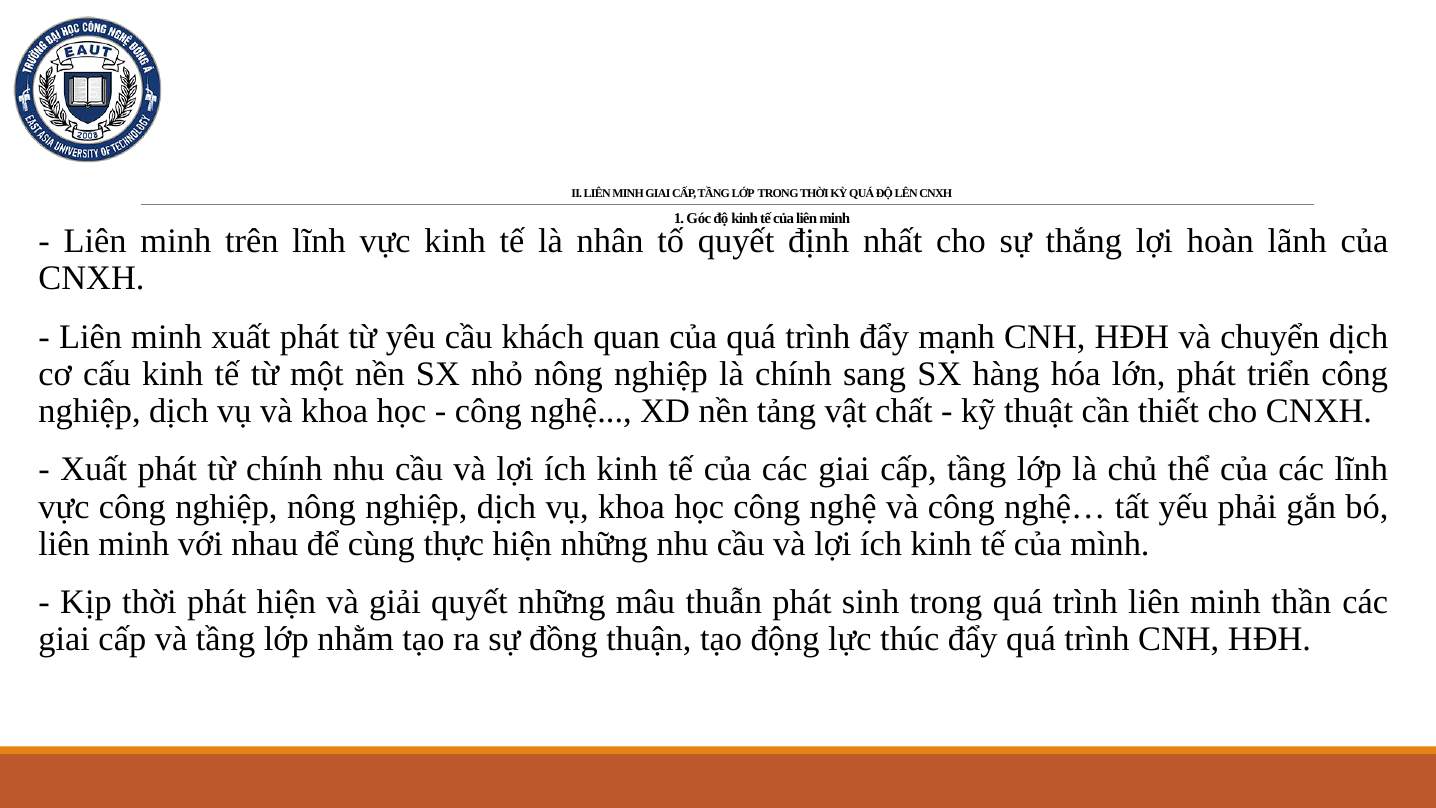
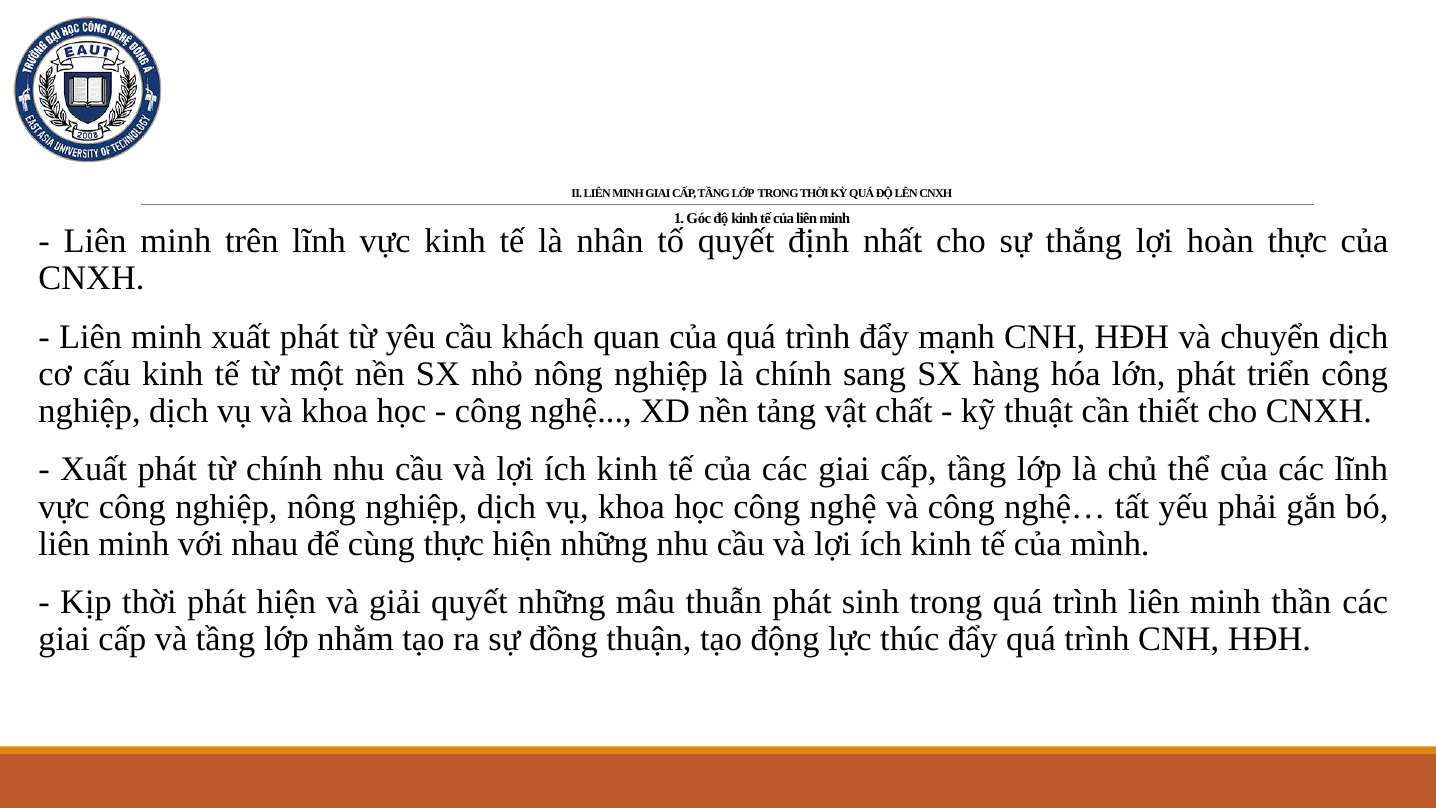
hoàn lãnh: lãnh -> thực (1297, 241)
